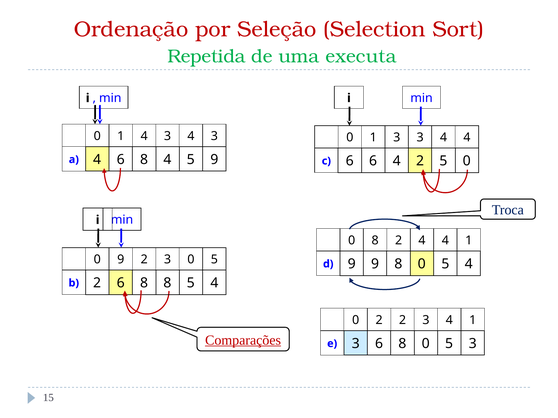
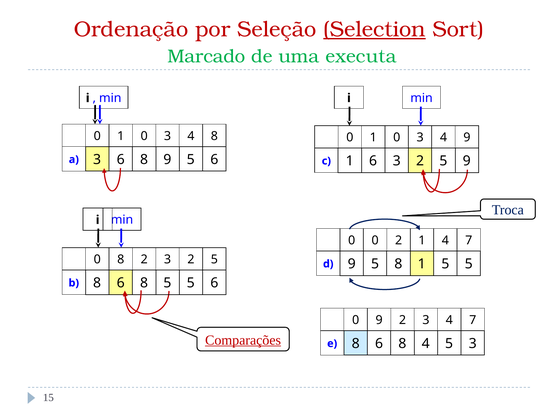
Selection underline: none -> present (374, 29)
Repetida: Repetida -> Marcado (207, 56)
4: 4 -> 0 (144, 136)
3 4 3: 3 -> 8 (214, 136)
3: 3 -> 0 (397, 138)
3 4 4: 4 -> 9 (467, 138)
a 4: 4 -> 3 (97, 160)
8 4: 4 -> 9 (168, 160)
9: 9 -> 6 (214, 160)
c 6: 6 -> 1 (350, 161)
6 4: 4 -> 3 (397, 161)
5 0: 0 -> 9 (467, 161)
0 8: 8 -> 0 (375, 241)
2 4: 4 -> 1 (422, 241)
1: 1 -> 7 (469, 241)
0 9: 9 -> 8 (121, 260)
2 3 0: 0 -> 2 (191, 260)
d 9 9: 9 -> 5 (375, 264)
0: 0 -> 1 (422, 264)
4: 4 -> 5 (469, 264)
b 2: 2 -> 8 (97, 283)
8 8: 8 -> 5 (168, 283)
4: 4 -> 6 (214, 283)
0 2: 2 -> 9 (379, 320)
3 4 1: 1 -> 7 (473, 320)
e 3: 3 -> 8 (356, 344)
6 8 0: 0 -> 4 (426, 344)
